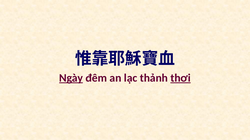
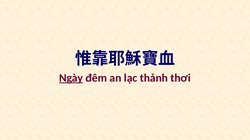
thơi underline: present -> none (181, 78)
